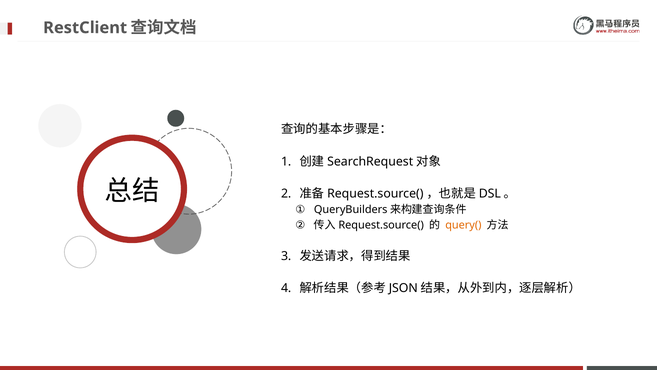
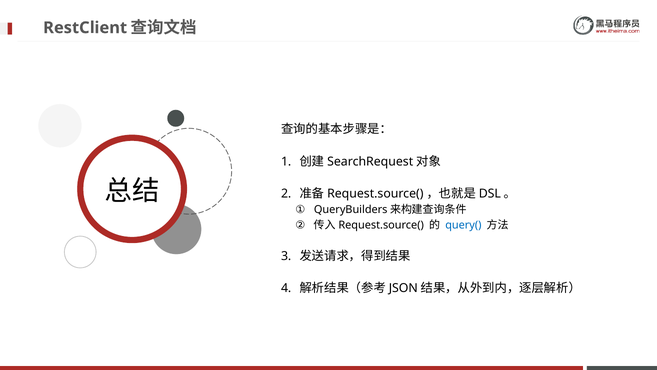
query( colour: orange -> blue (463, 225)
